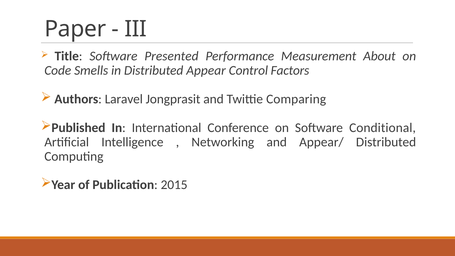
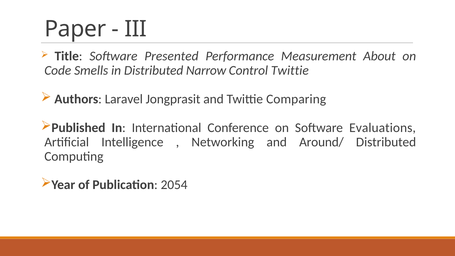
Appear: Appear -> Narrow (206, 71)
Control Factors: Factors -> Twittie (290, 71)
Conditional: Conditional -> Evaluations (383, 128)
Appear/: Appear/ -> Around/ (321, 142)
2015: 2015 -> 2054 (174, 185)
